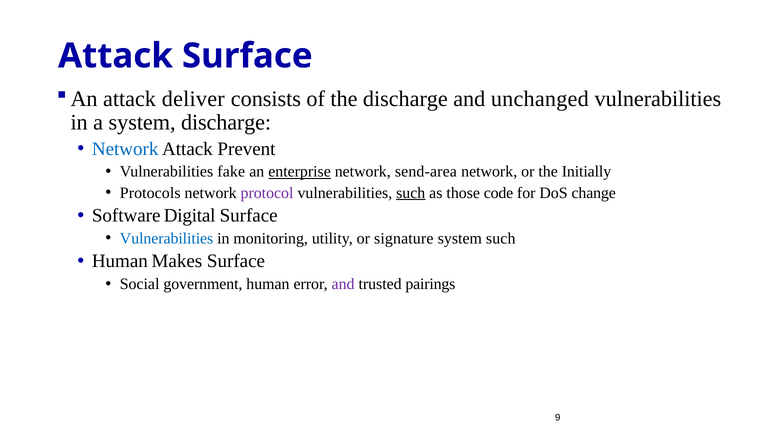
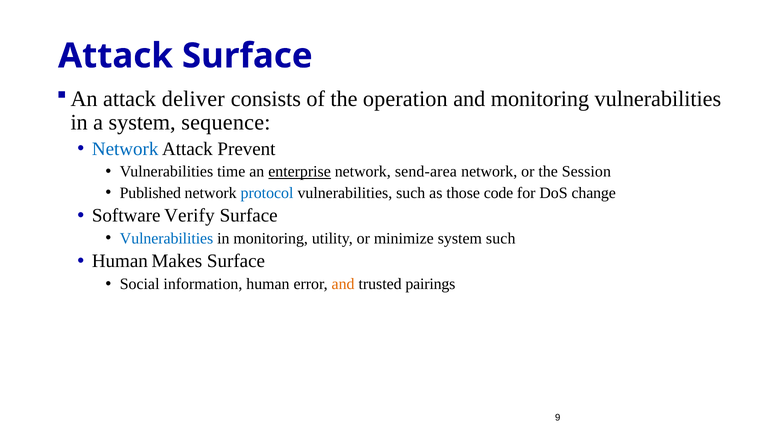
the discharge: discharge -> operation (405, 99)
and unchanged: unchanged -> monitoring (540, 99)
system discharge: discharge -> sequence (226, 123)
fake: fake -> time (231, 172)
Initially: Initially -> Session (586, 172)
Protocols: Protocols -> Published (150, 193)
protocol colour: purple -> blue (267, 193)
such underline: present -> none (411, 193)
Digital: Digital -> Verify (189, 216)
signature: signature -> minimize (404, 238)
government: government -> information (203, 284)
and colour: purple -> orange (343, 284)
